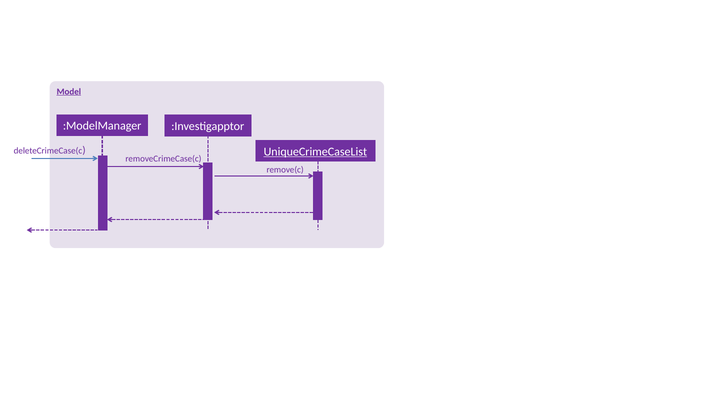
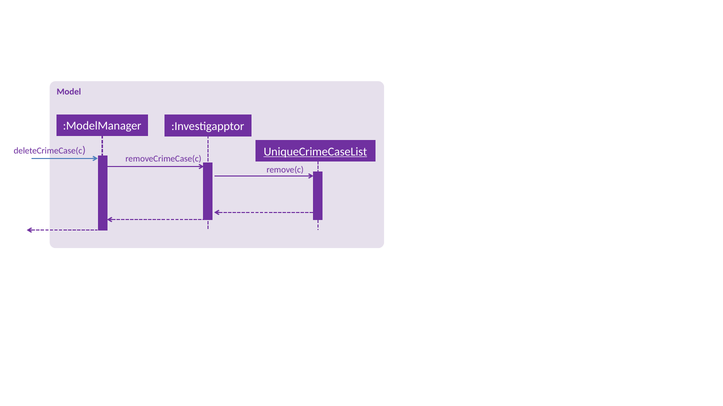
Model underline: present -> none (69, 92)
